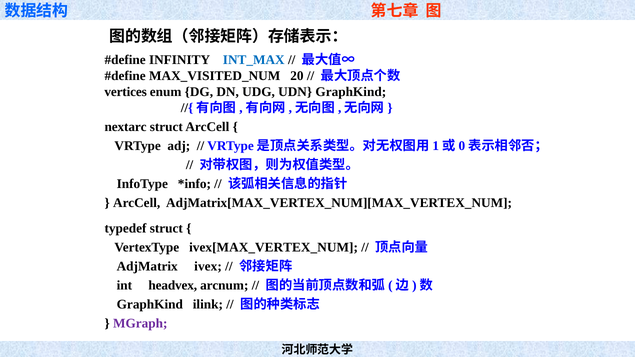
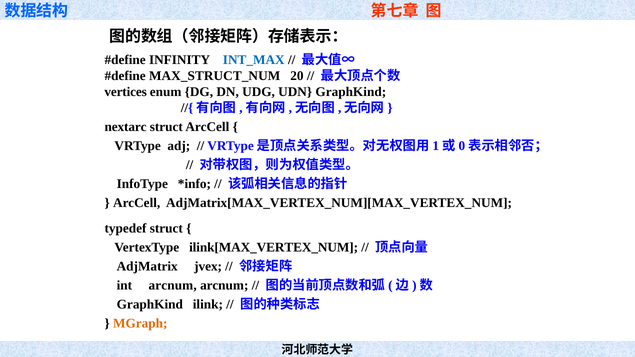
MAX_VISITED_NUM: MAX_VISITED_NUM -> MAX_STRUCT_NUM (215, 76)
ivex[MAX_VERTEX_NUM: ivex[MAX_VERTEX_NUM -> ilink[MAX_VERTEX_NUM (274, 247)
ivex: ivex -> jvex (208, 266)
int headvex: headvex -> arcnum (173, 286)
MGraph colour: purple -> orange (140, 324)
